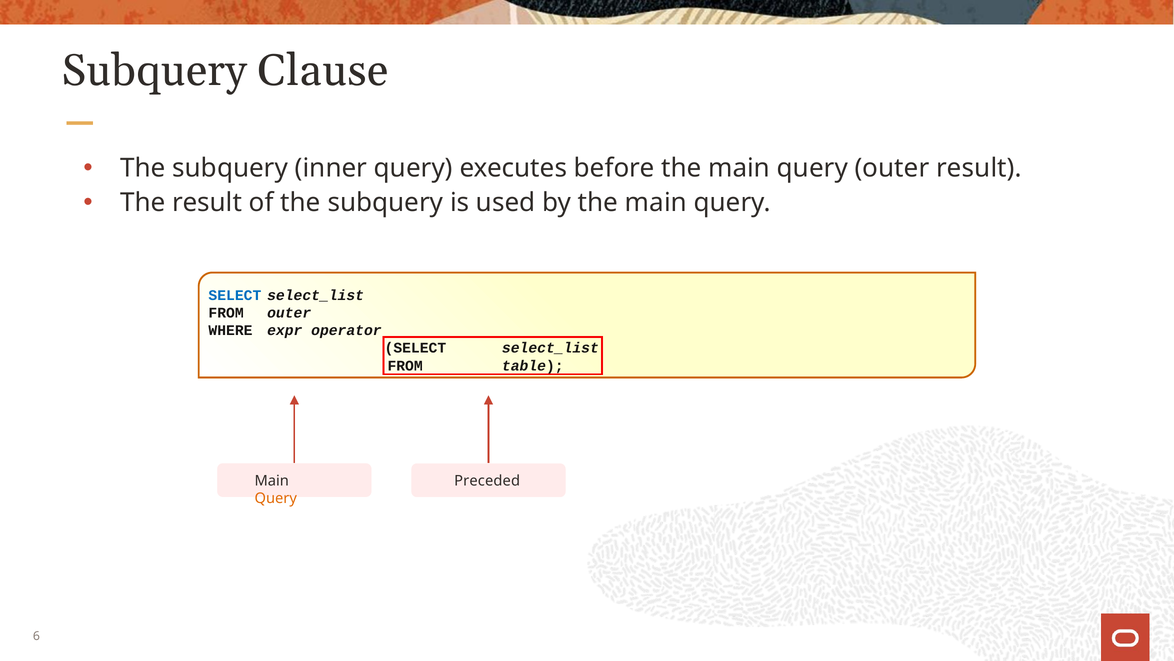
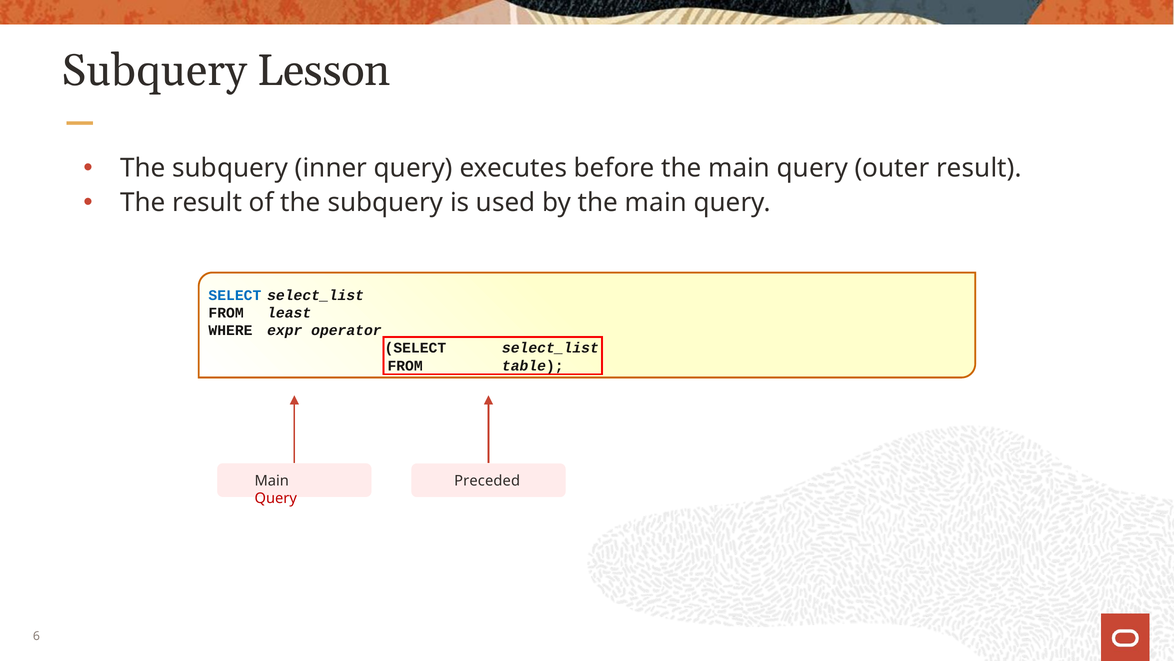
Clause: Clause -> Lesson (324, 71)
FROM outer: outer -> least (289, 313)
Query colour: orange -> red (276, 498)
